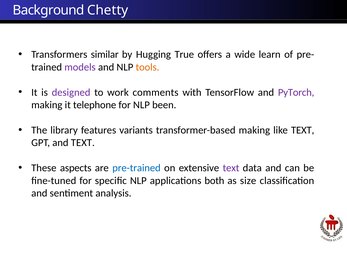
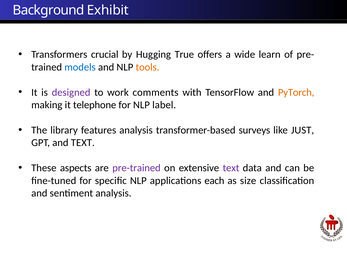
Chetty: Chetty -> Exhibit (108, 10)
similar: similar -> crucial (105, 55)
models colour: purple -> blue (80, 67)
PyTorch colour: purple -> orange (296, 93)
been: been -> label (164, 105)
features variants: variants -> analysis (136, 130)
transformer-based making: making -> surveys (254, 130)
like TEXT: TEXT -> JUST (303, 130)
pre-trained colour: blue -> purple (136, 168)
both: both -> each (214, 181)
